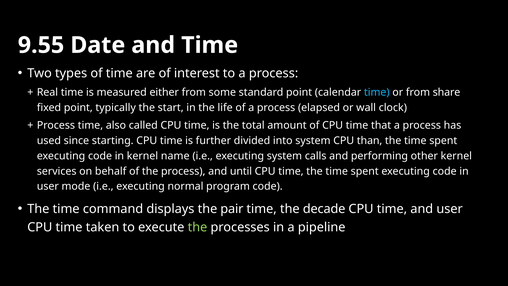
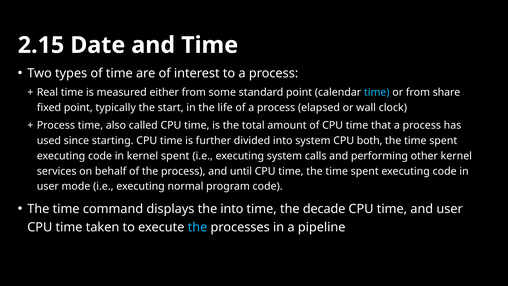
9.55: 9.55 -> 2.15 (41, 45)
than: than -> both (370, 141)
kernel name: name -> spent (175, 156)
the pair: pair -> into (232, 209)
the colour: light green -> light blue (197, 227)
